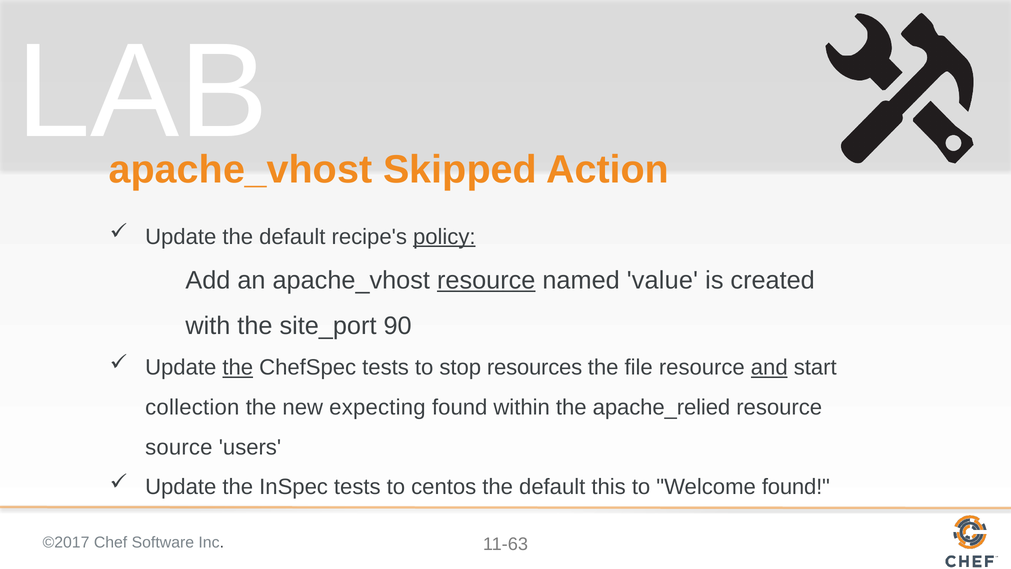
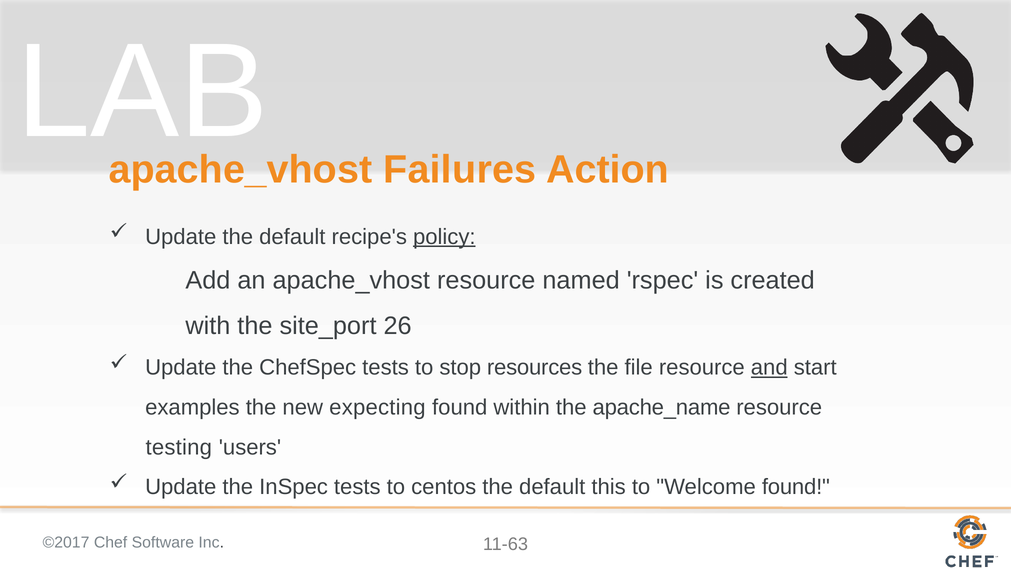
Skipped: Skipped -> Failures (460, 169)
resource underline: present -> none (486, 280)
value: value -> rspec (662, 280)
90: 90 -> 26 (398, 326)
the underline: present -> none (238, 367)
collection: collection -> examples (192, 407)
apache_relied: apache_relied -> apache_name (662, 407)
source: source -> testing (179, 447)
